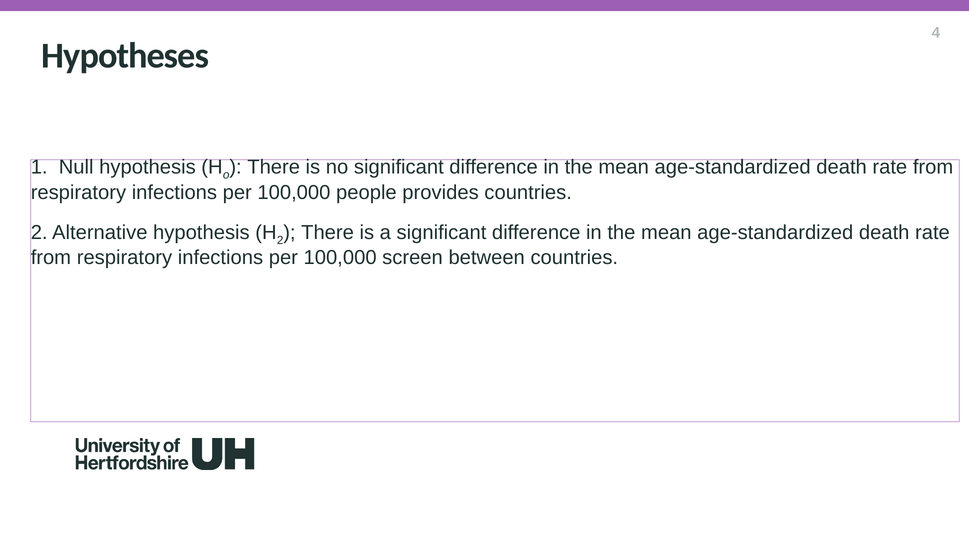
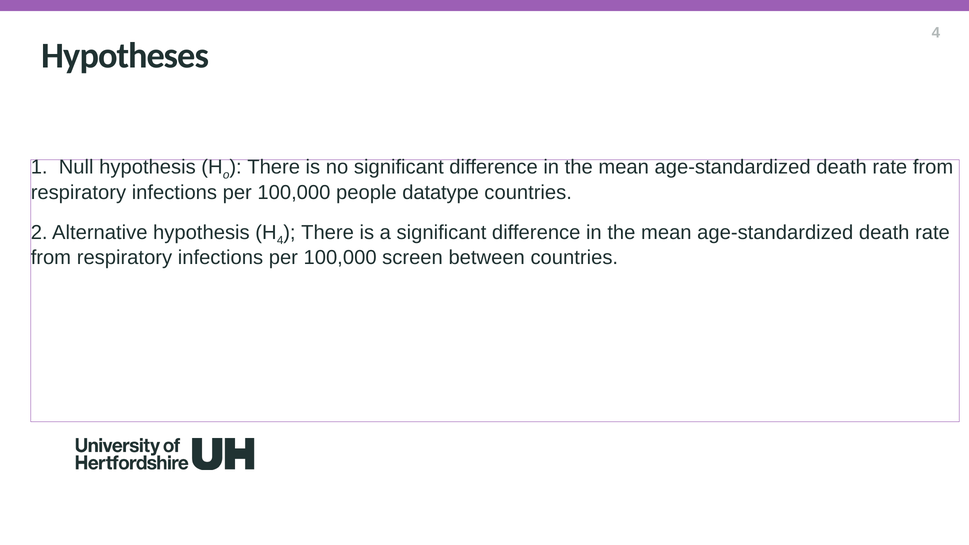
provides: provides -> datatype (441, 192)
2: 2 -> 4 (280, 241)
